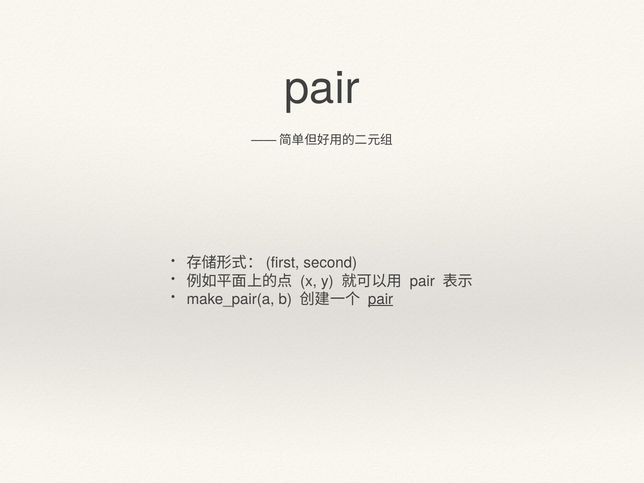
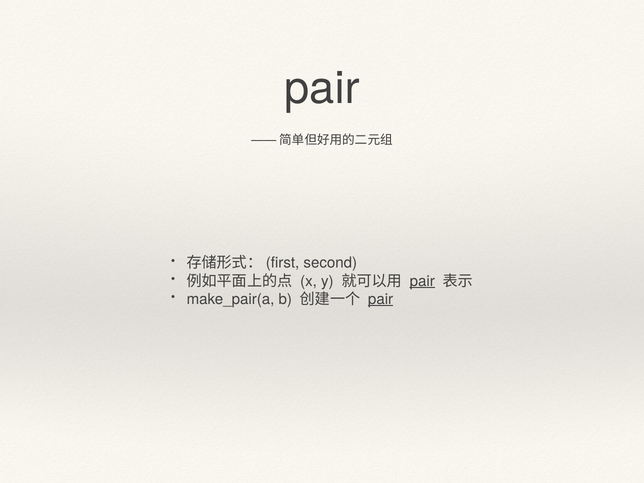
pair underline: none -> present (422, 281)
